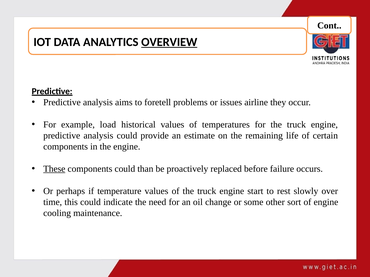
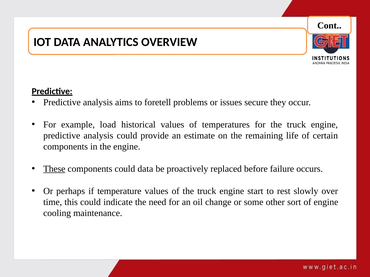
OVERVIEW underline: present -> none (169, 42)
airline: airline -> secure (256, 102)
could than: than -> data (145, 169)
